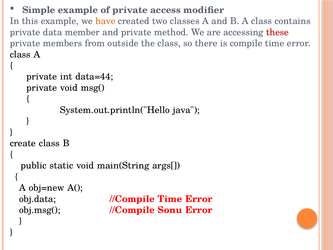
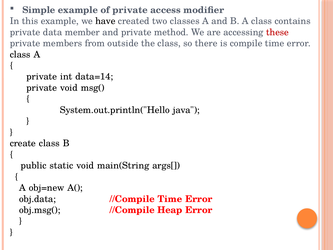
have colour: orange -> black (105, 21)
data=44: data=44 -> data=14 (94, 77)
Sonu: Sonu -> Heap (170, 210)
